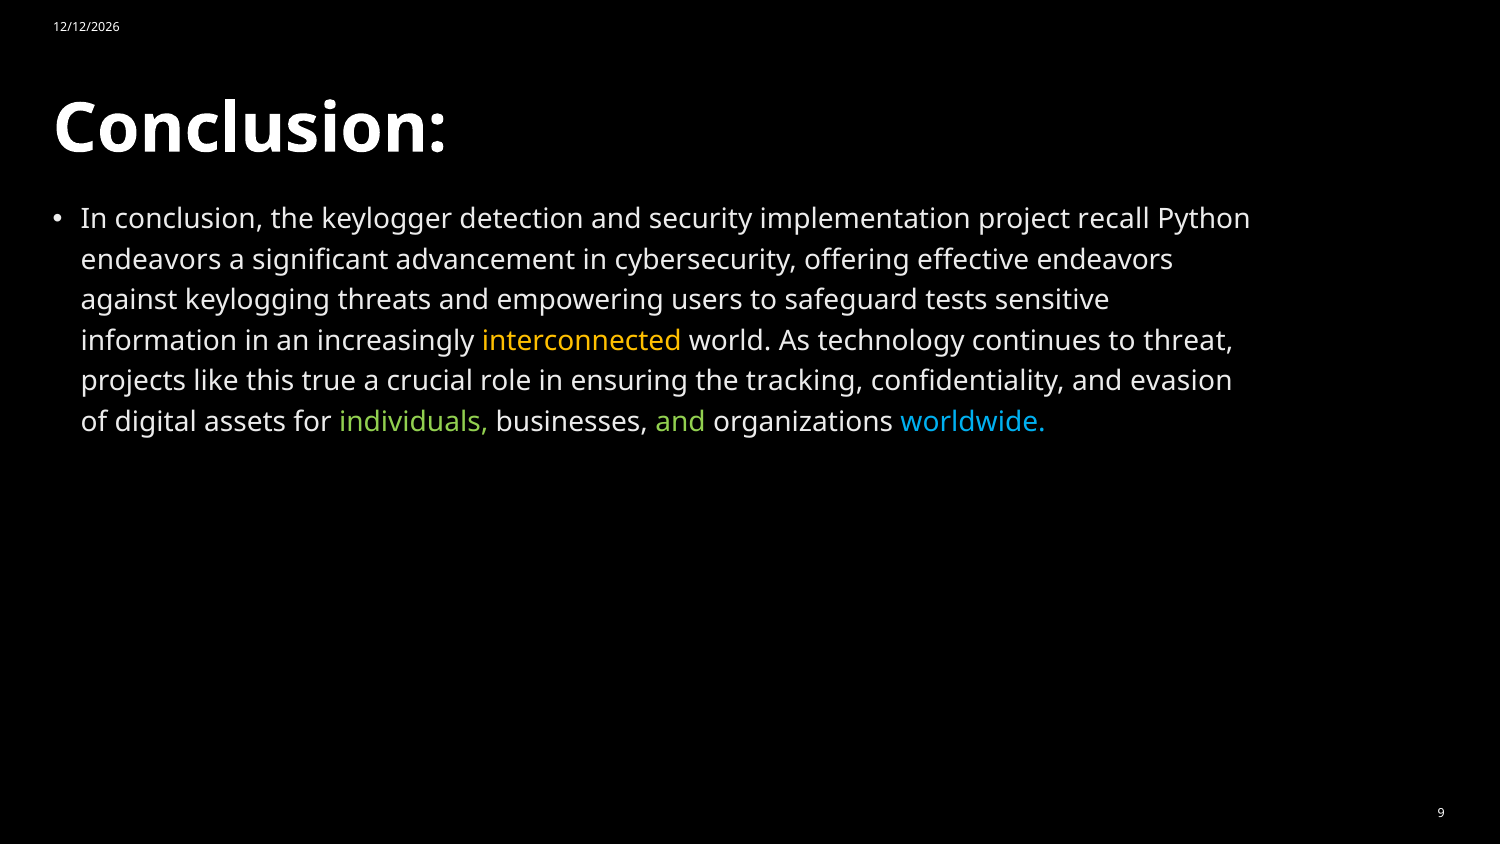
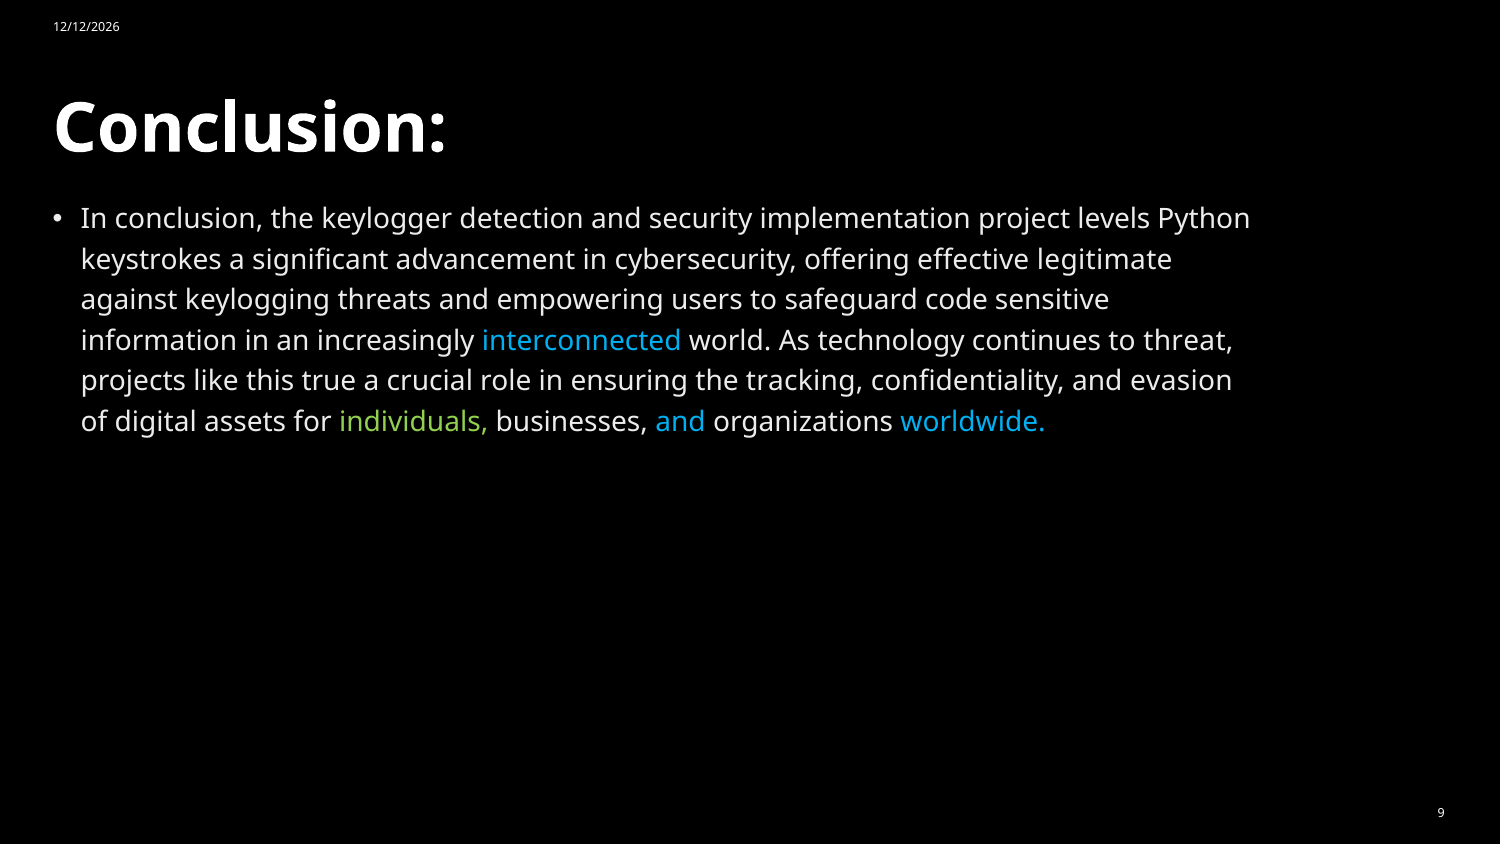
recall: recall -> levels (1114, 219)
endeavors: endeavors -> keystrokes (151, 260)
effective endeavors: endeavors -> legitimate (1105, 260)
tests: tests -> code (957, 300)
interconnected colour: yellow -> light blue (582, 341)
and colour: light green -> light blue (681, 422)
